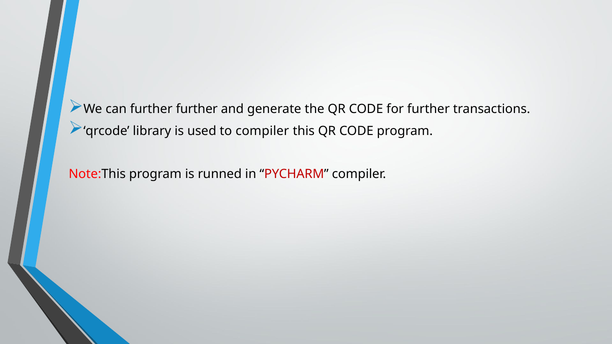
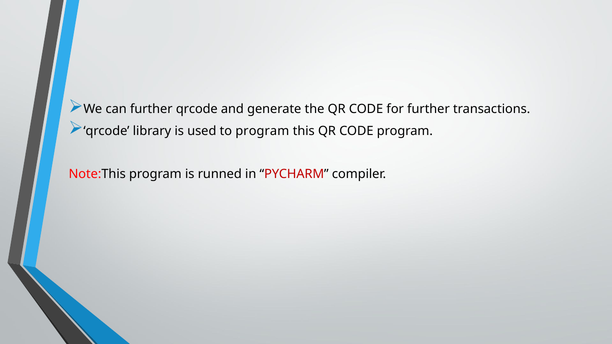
further further: further -> qrcode (197, 109)
to compiler: compiler -> program (262, 131)
